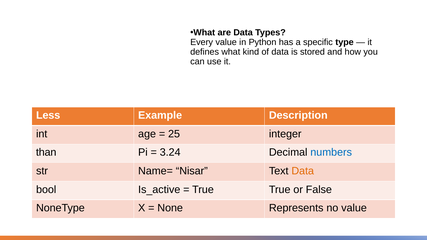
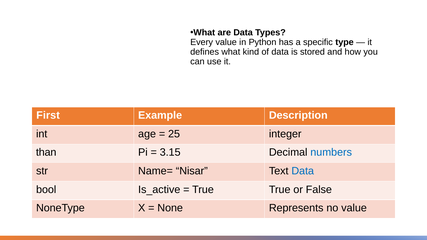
Less: Less -> First (48, 115)
3.24: 3.24 -> 3.15 (170, 153)
Data colour: orange -> blue (303, 171)
